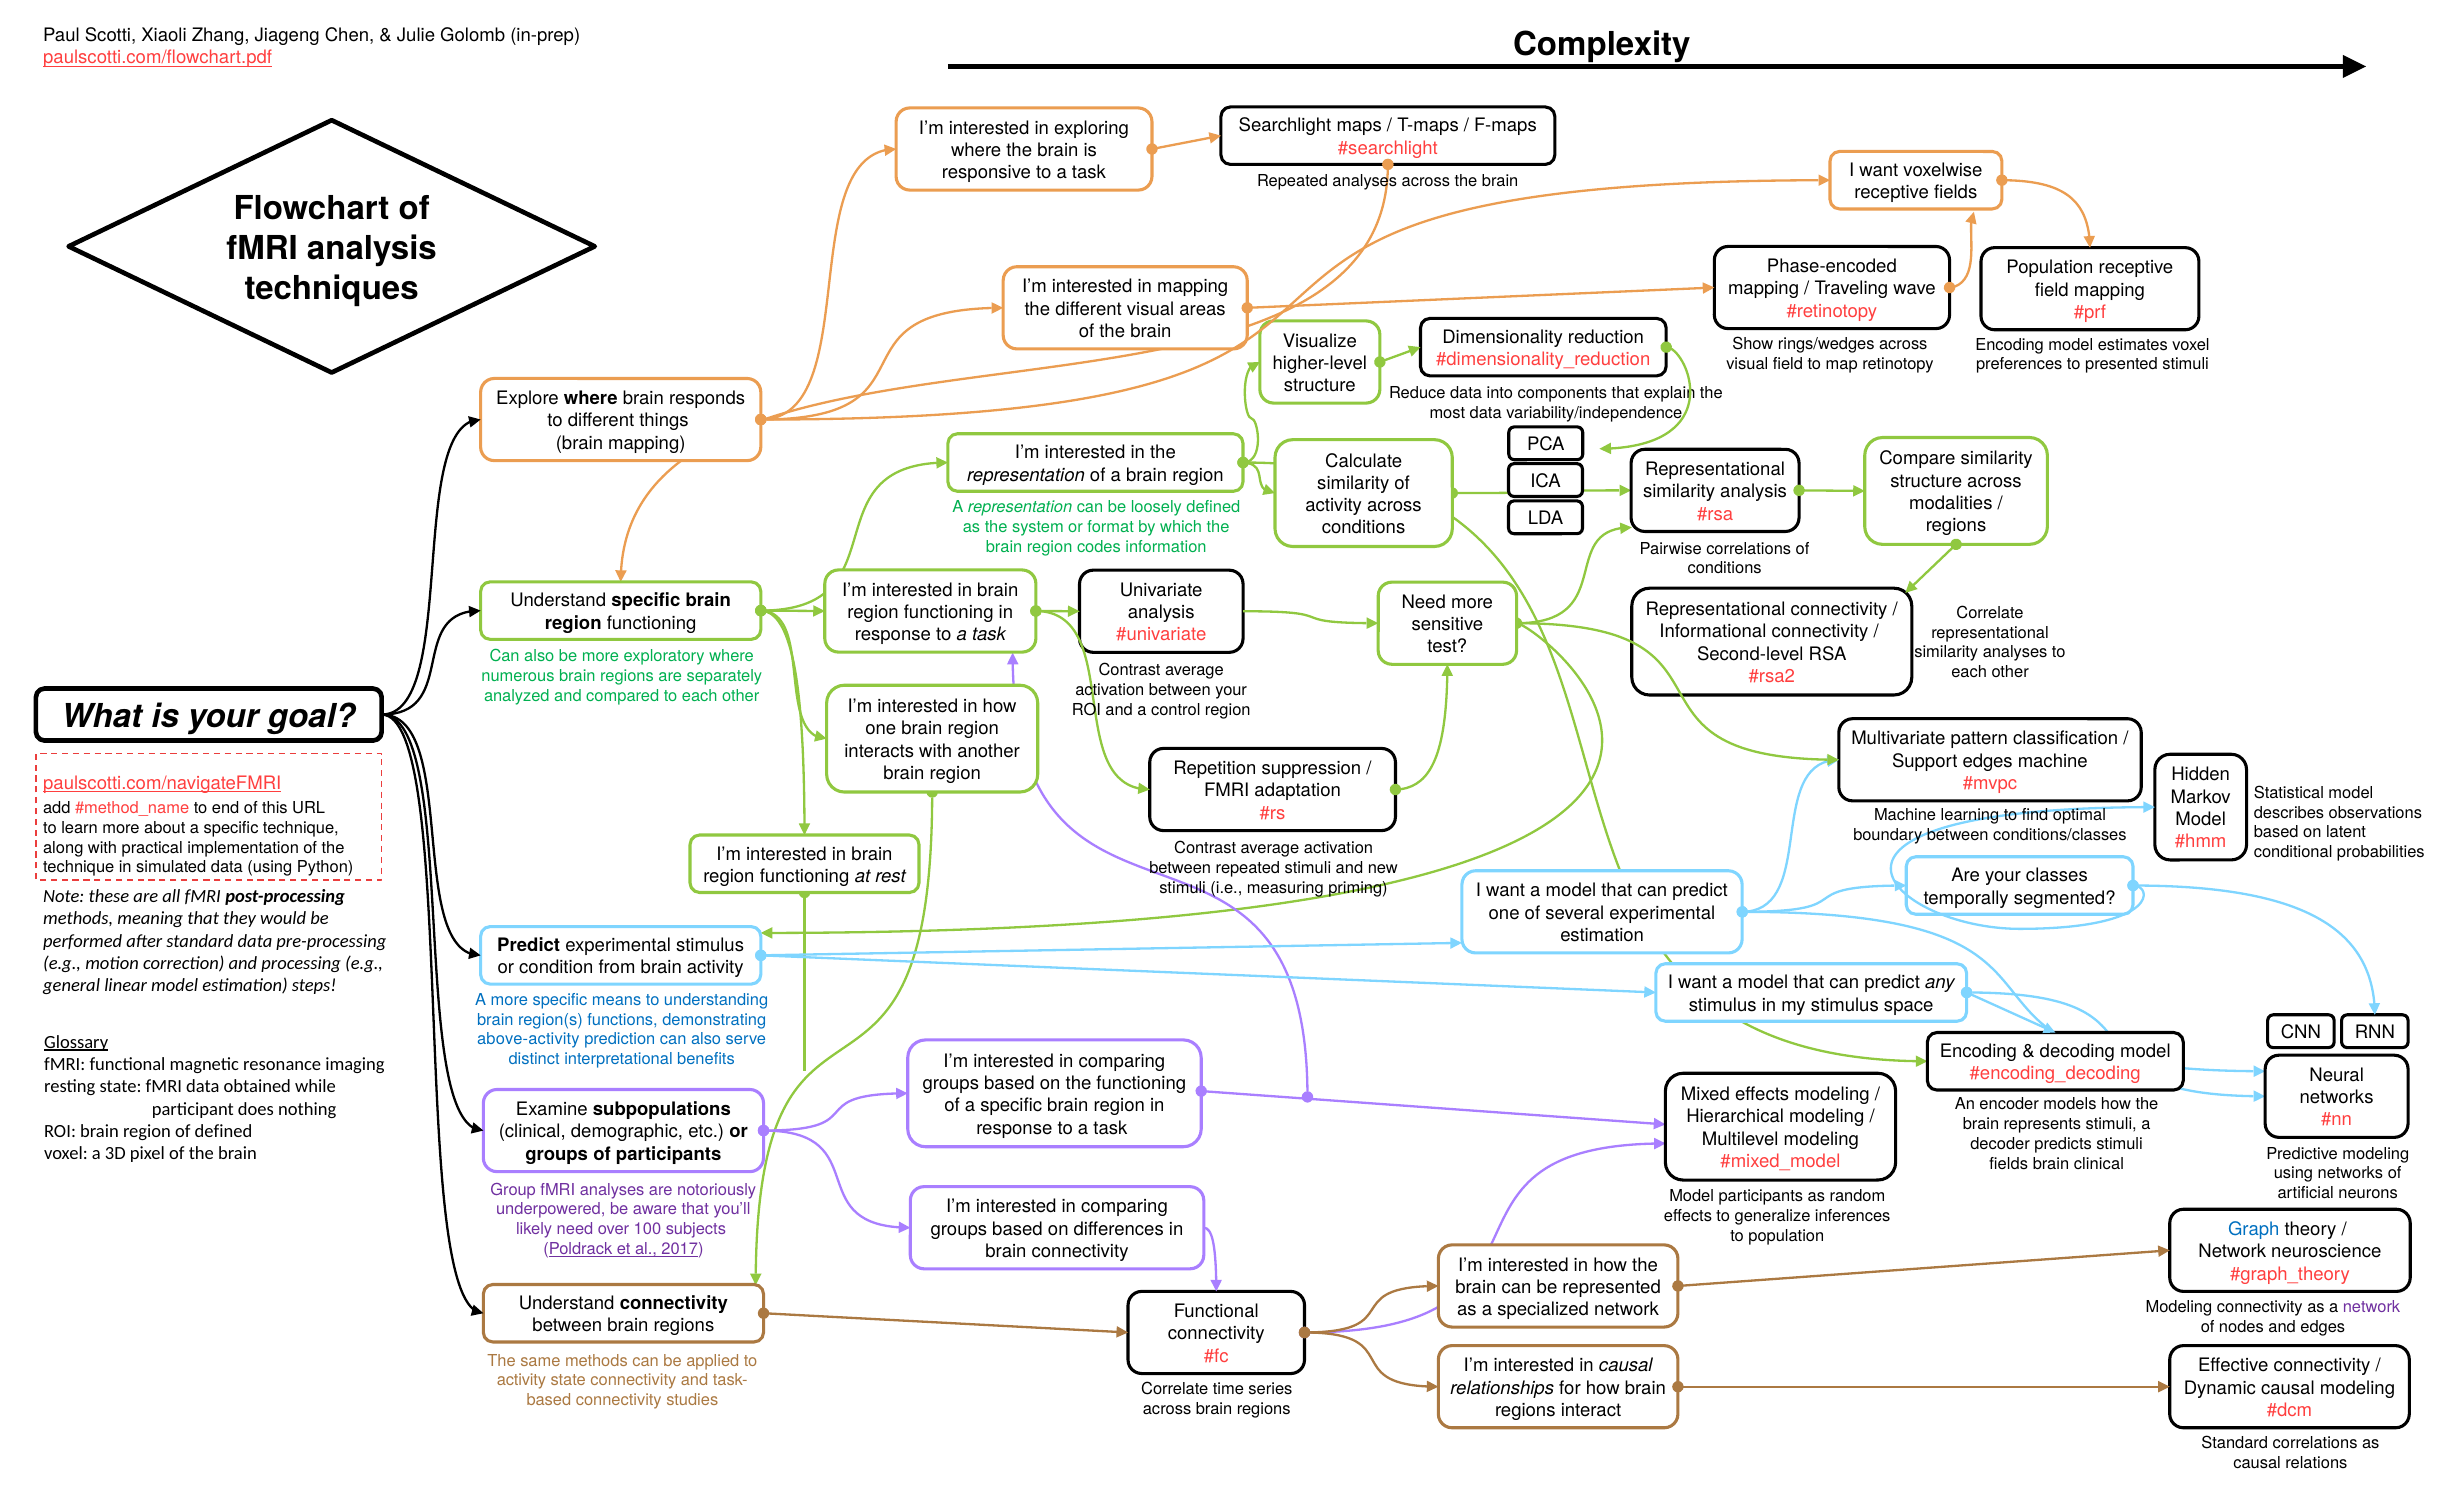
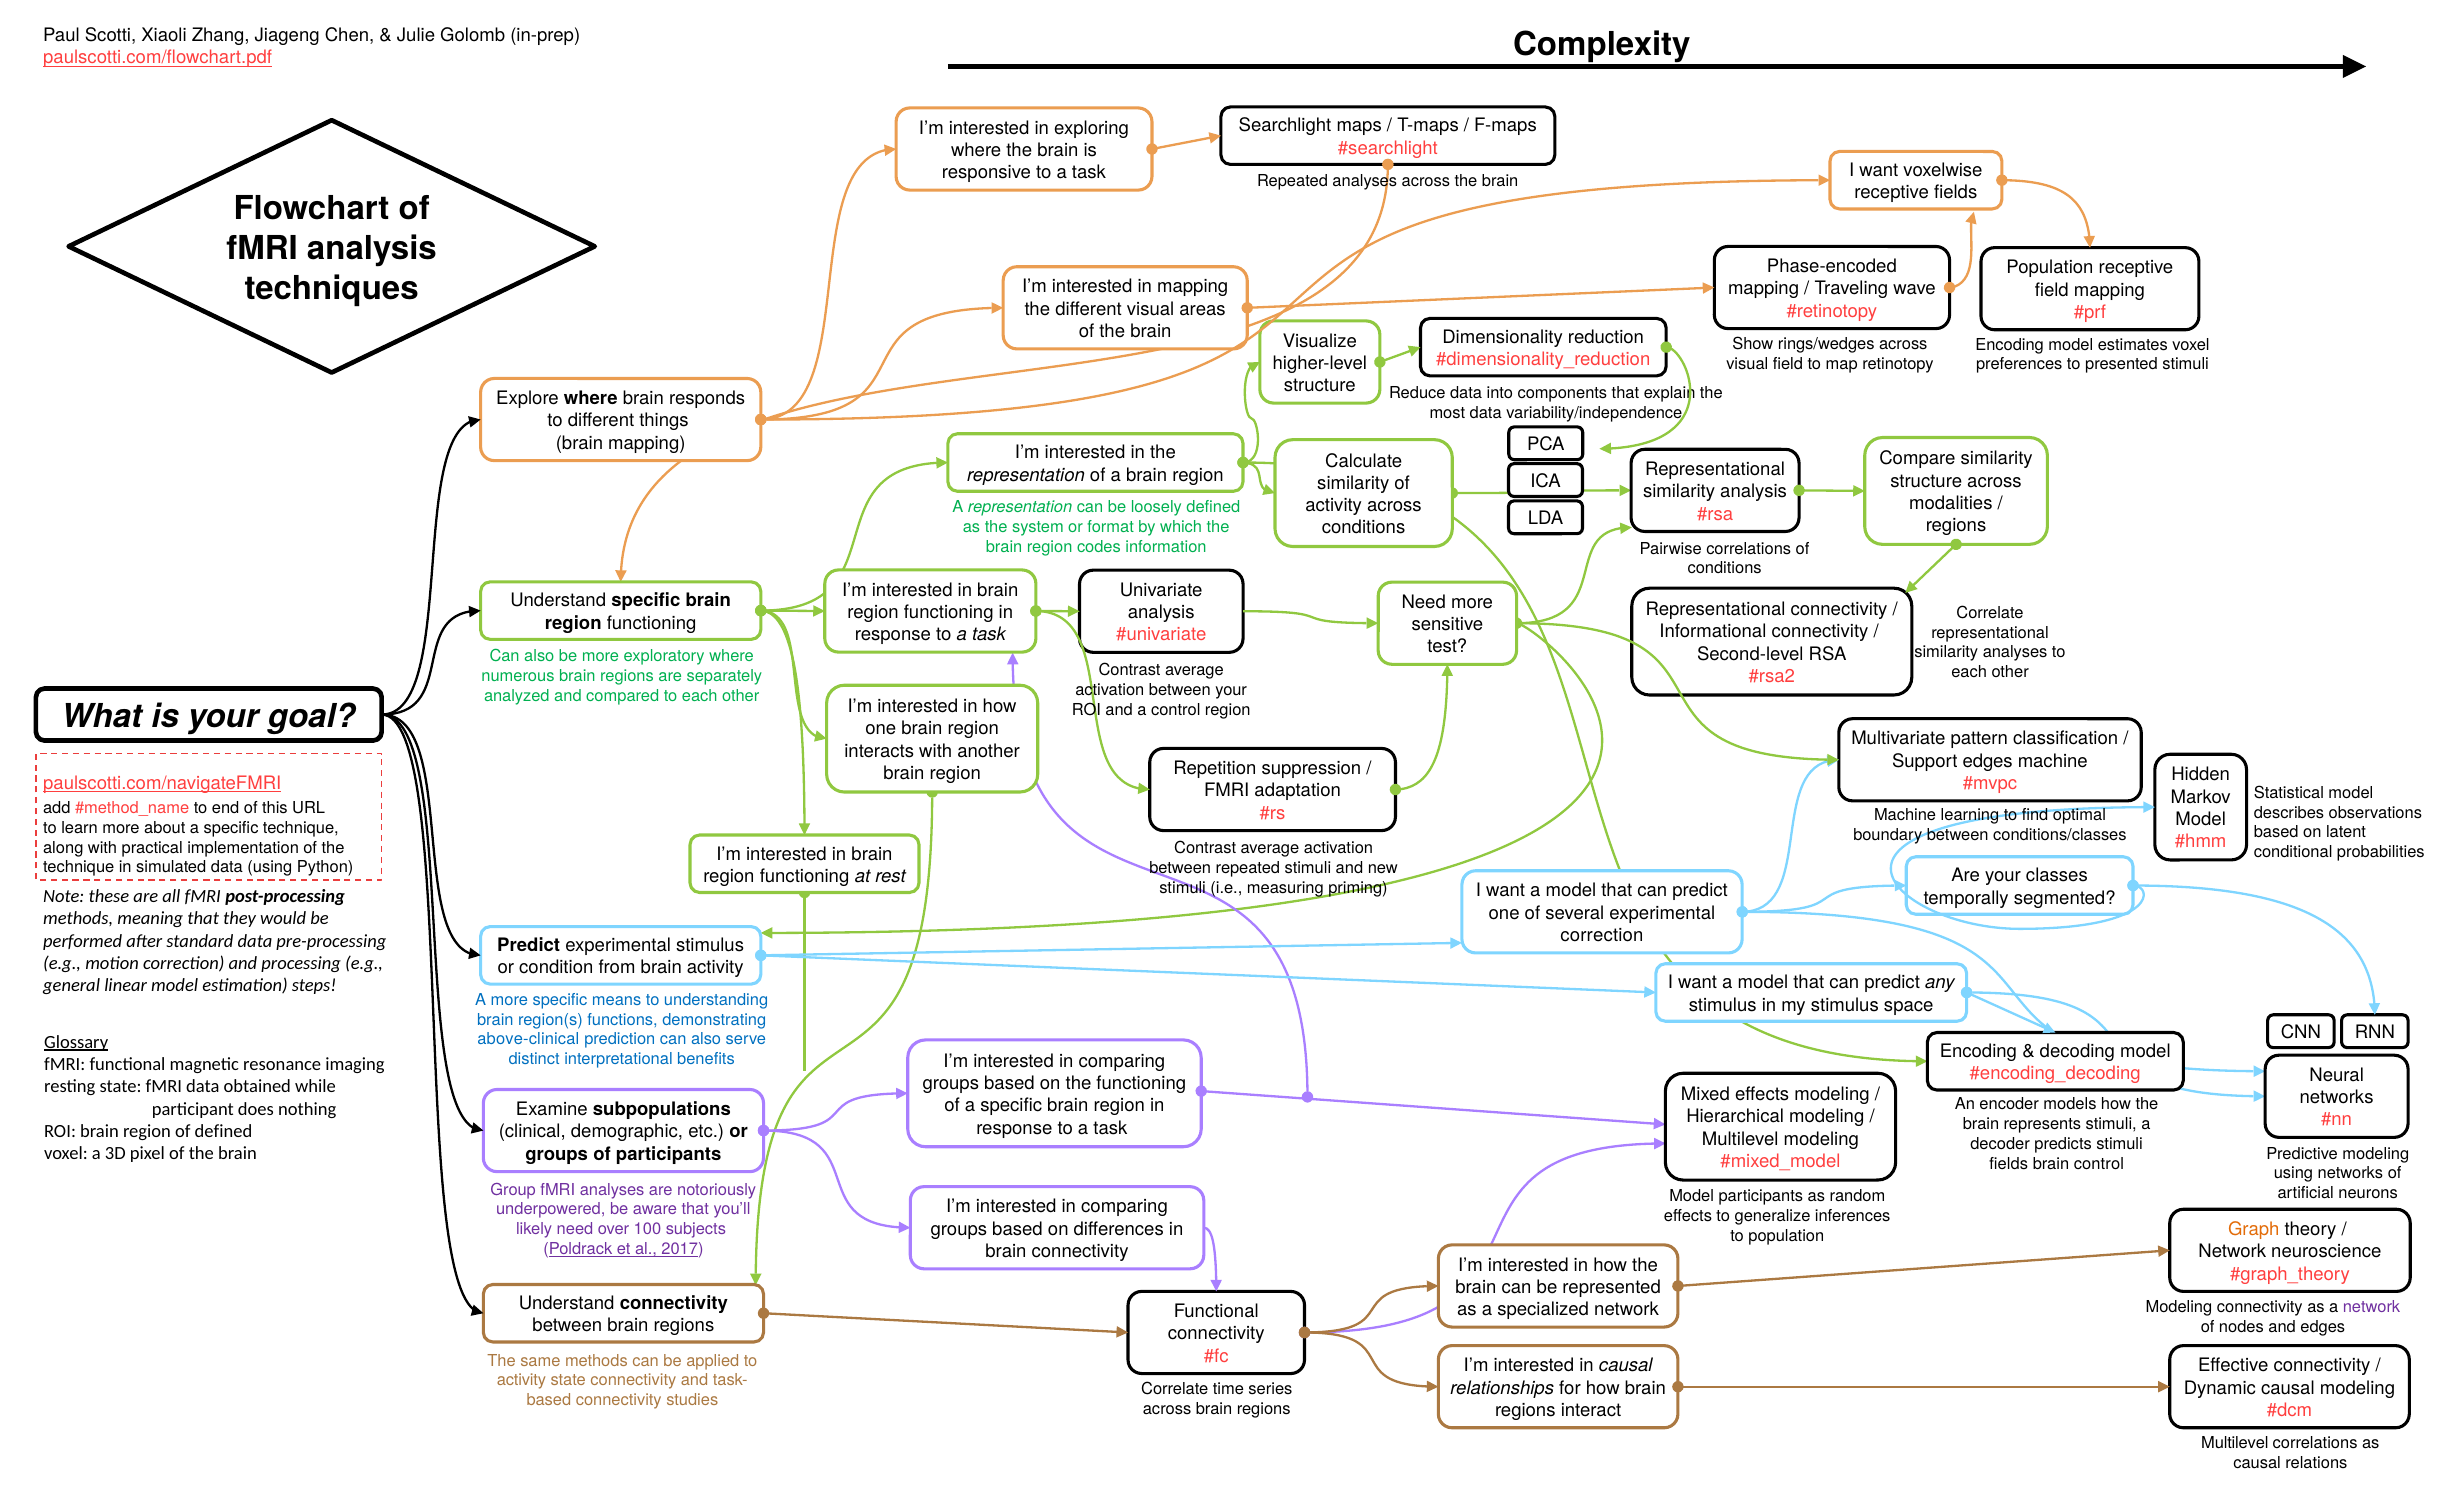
estimation: estimation -> correction (1602, 935)
above-activity: above-activity -> above-clinical (528, 1039)
brain clinical: clinical -> control (2099, 1164)
Graph colour: blue -> orange (2254, 1229)
Standard: Standard -> Multilevel (2235, 1443)
